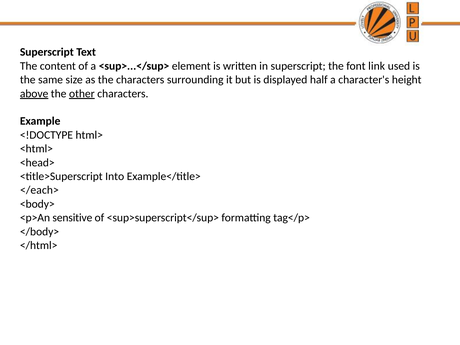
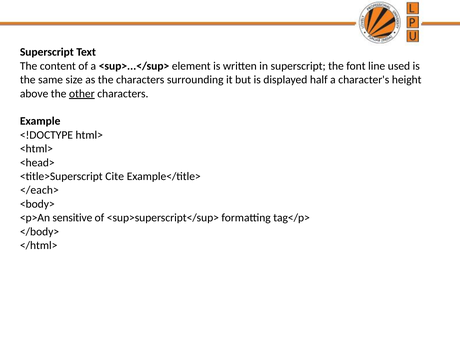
link: link -> line (377, 66)
above underline: present -> none (34, 94)
Into: Into -> Cite (115, 176)
